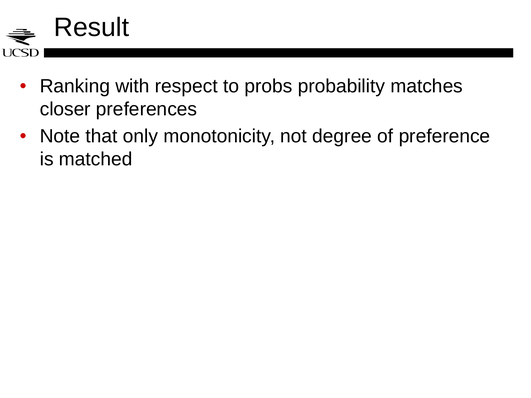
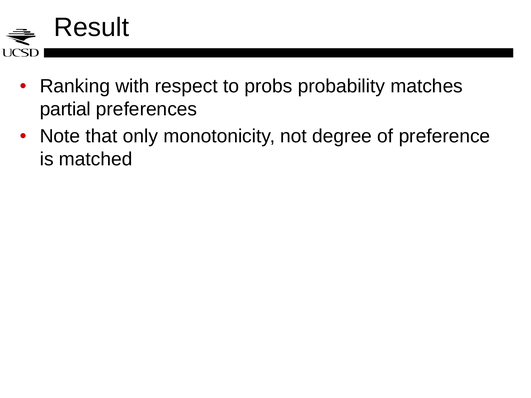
closer: closer -> partial (65, 109)
